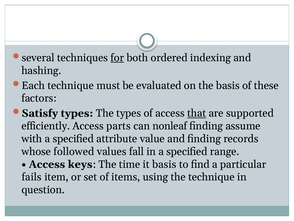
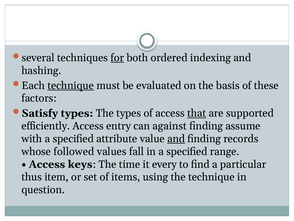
technique underline: none -> present (71, 85)
parts: parts -> entry (119, 126)
nonleaf: nonleaf -> against (170, 126)
and underline: none -> present (176, 138)
it basis: basis -> every (164, 164)
fails: fails -> thus (32, 177)
